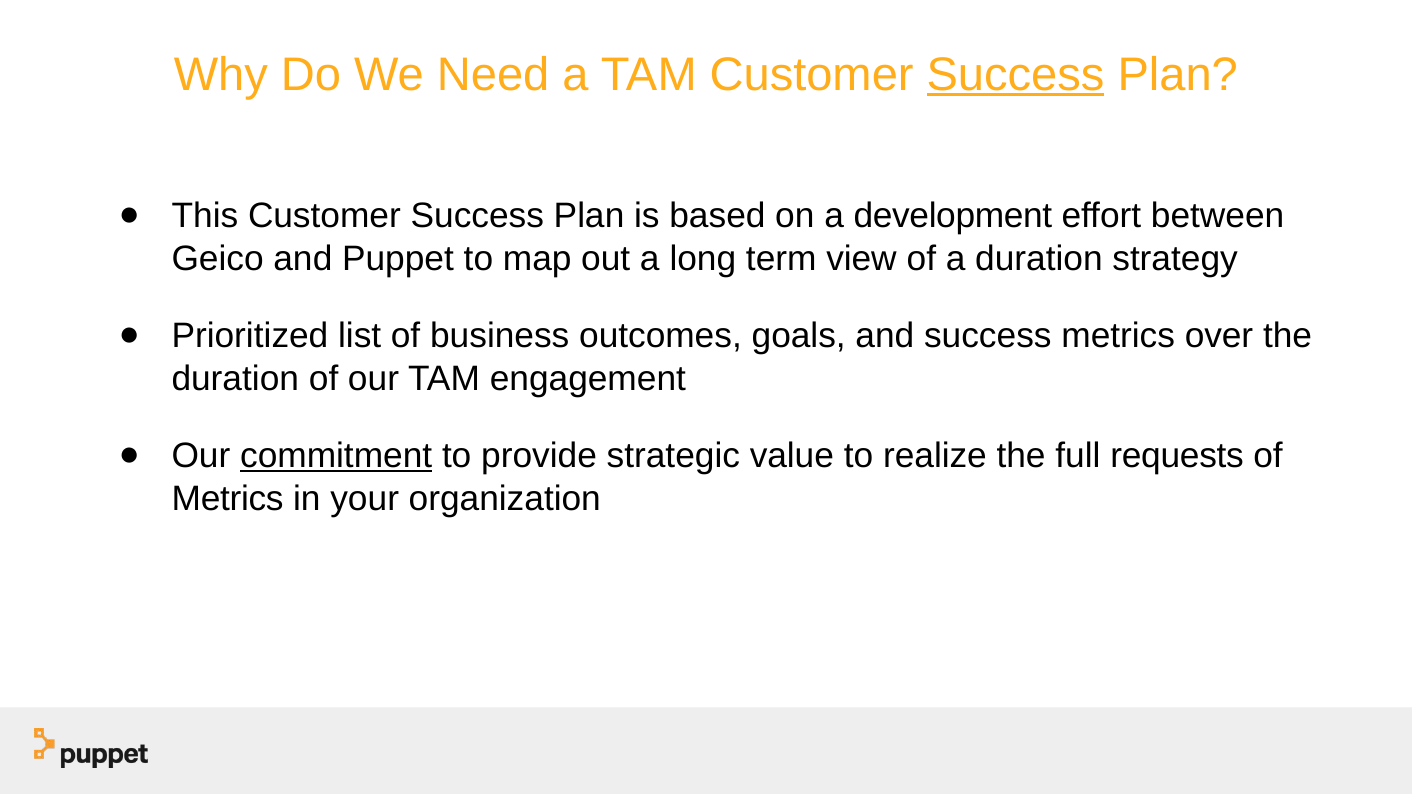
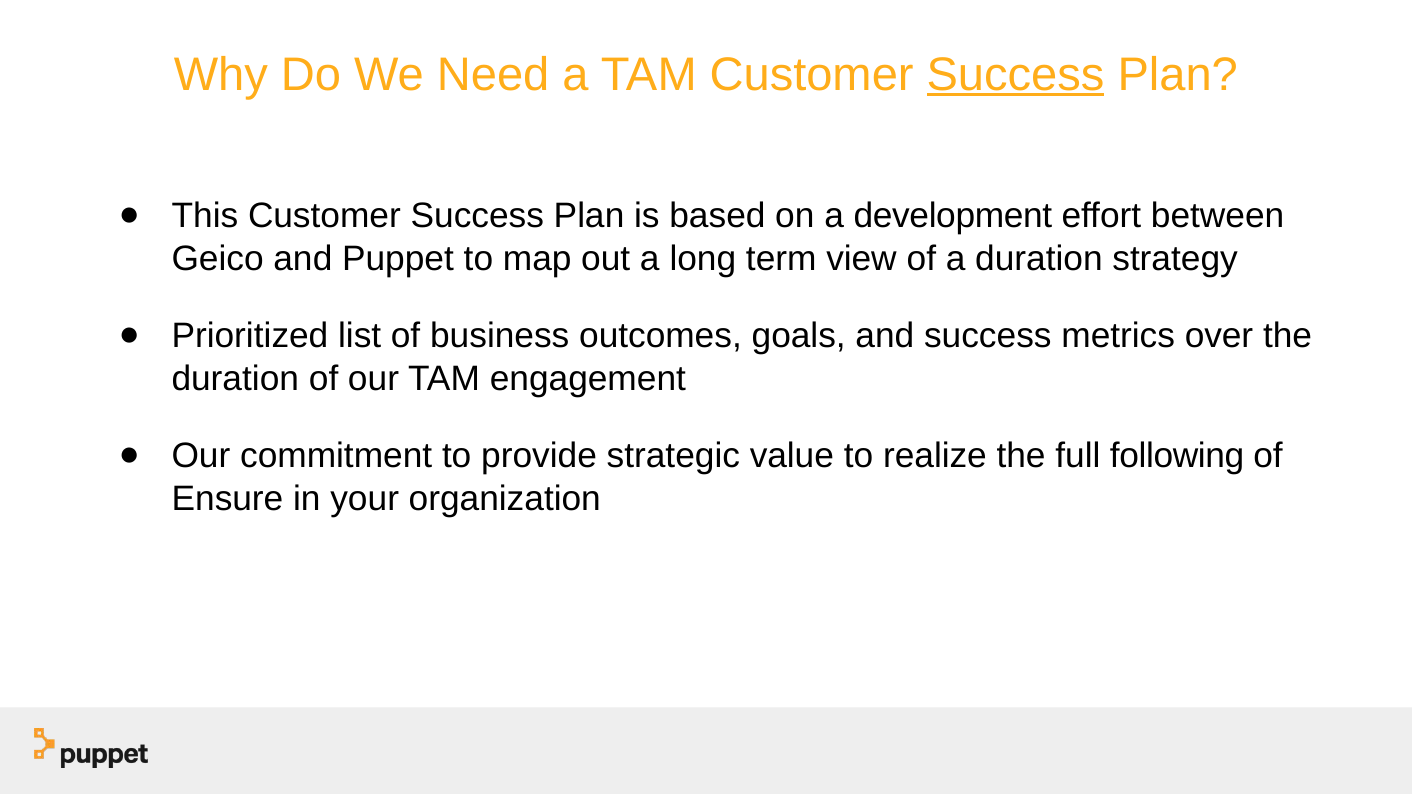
commitment underline: present -> none (336, 456)
requests: requests -> following (1177, 456)
Metrics: Metrics -> Ensure (228, 499)
